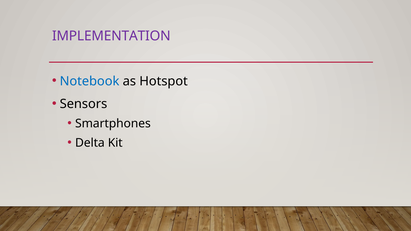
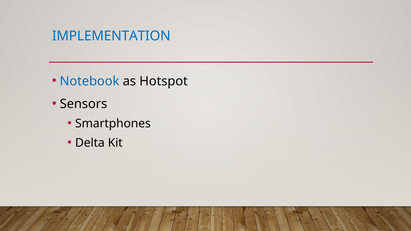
IMPLEMENTATION colour: purple -> blue (111, 36)
